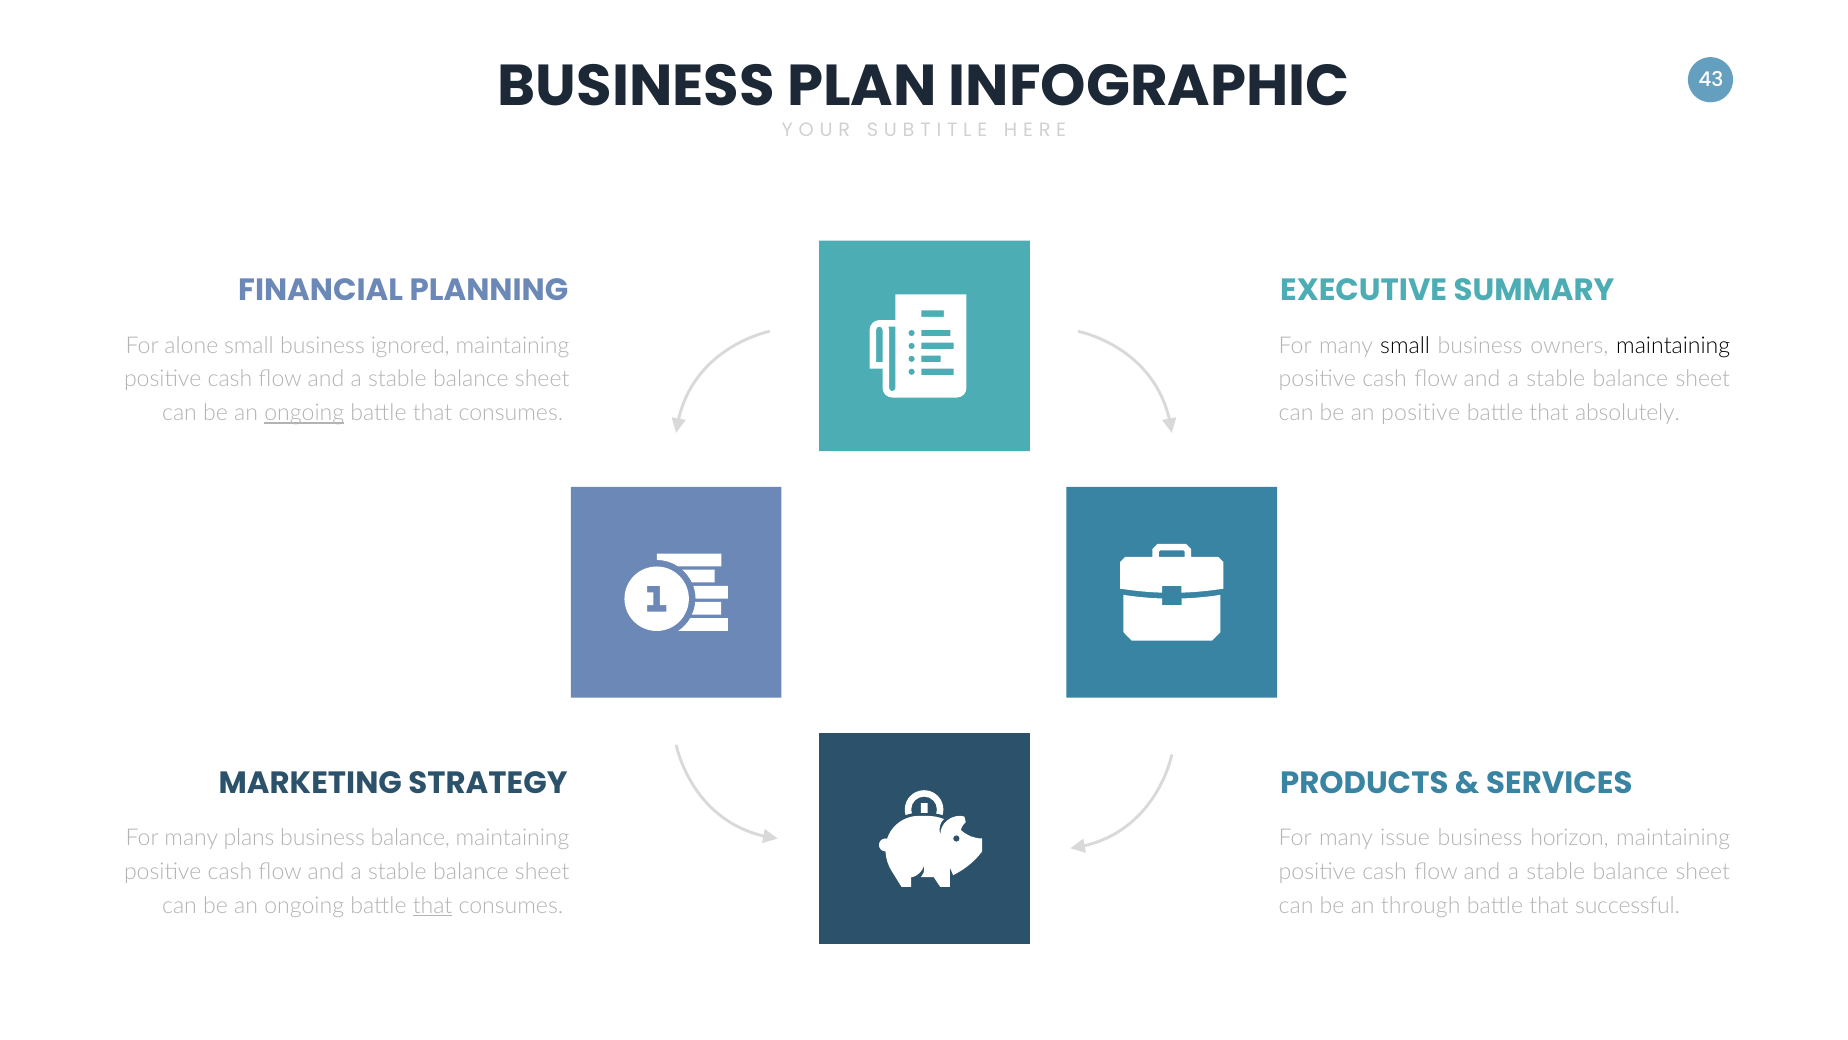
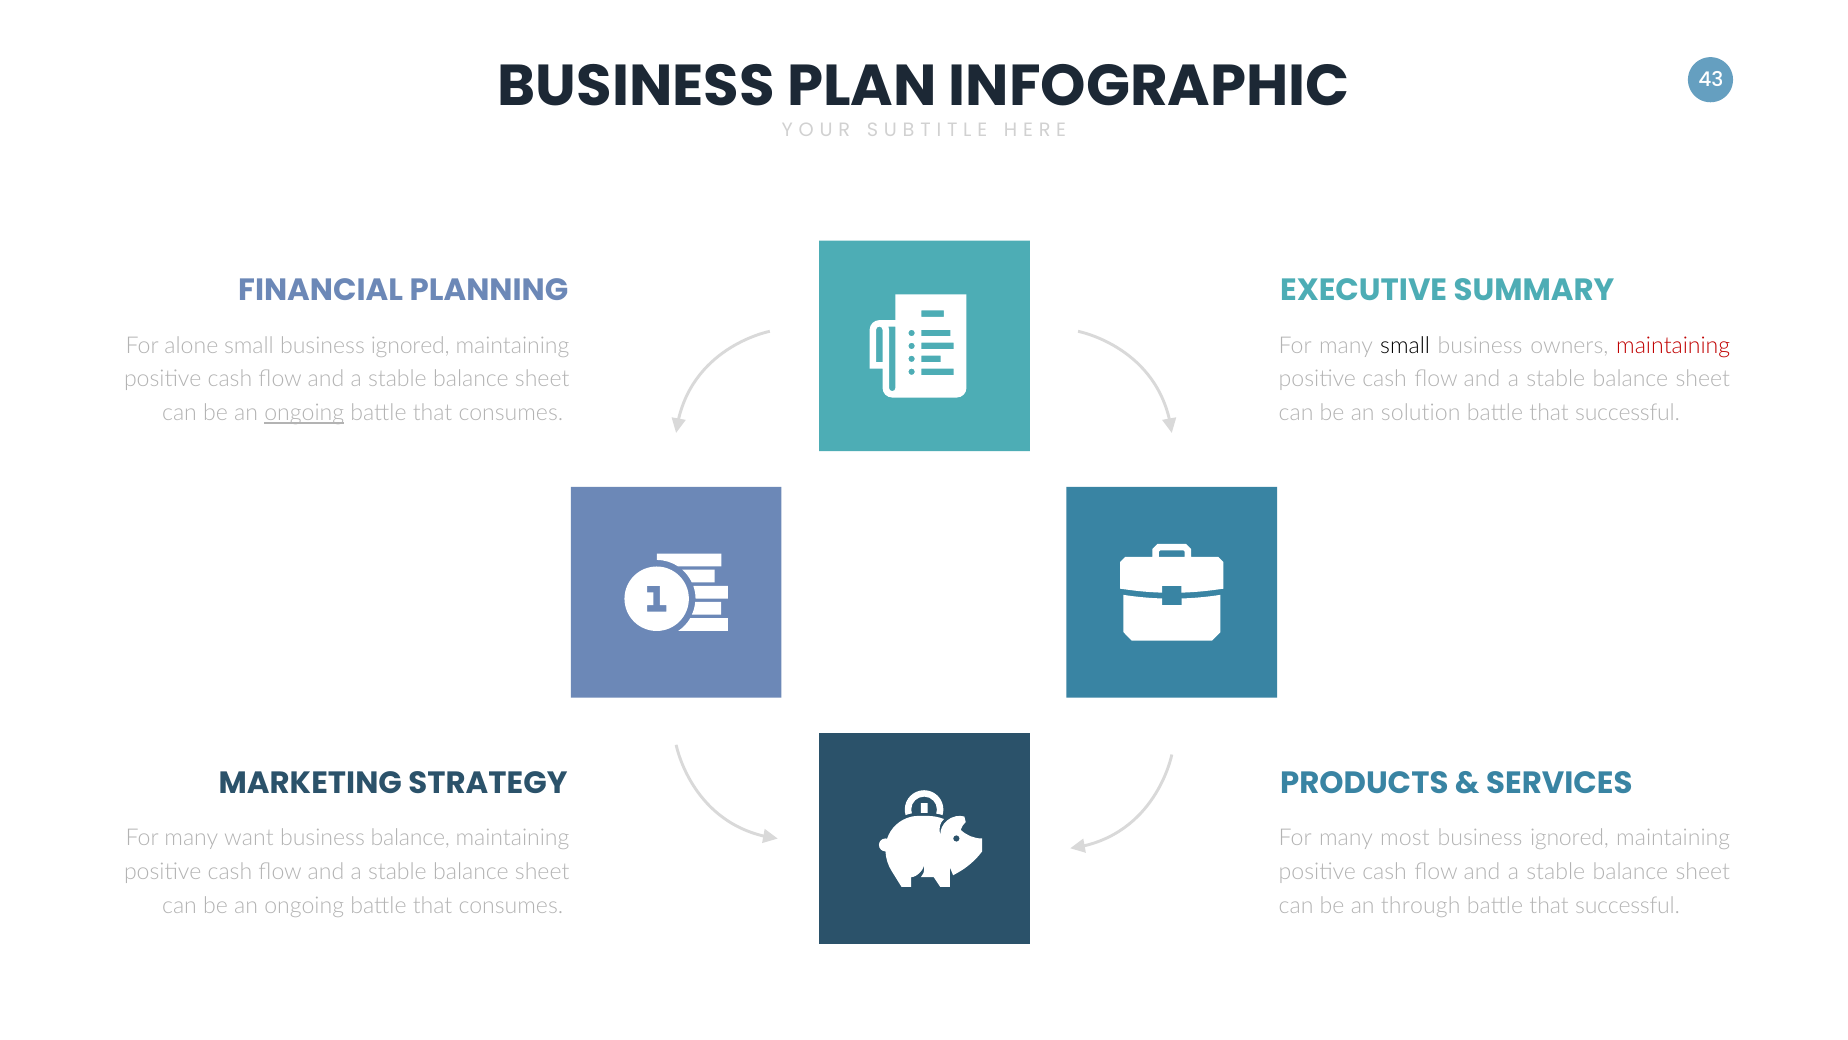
maintaining colour: black -> red (1673, 346)
an positive: positive -> solution (1421, 413)
absolutely: absolutely -> successful (1628, 413)
plans: plans -> want (249, 838)
issue: issue -> most (1405, 838)
horizon: horizon -> ignored (1570, 838)
that underline: present -> none (433, 905)
